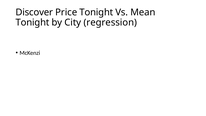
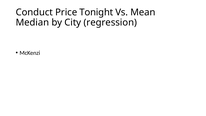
Discover: Discover -> Conduct (34, 12)
Tonight: Tonight -> Median (32, 22)
